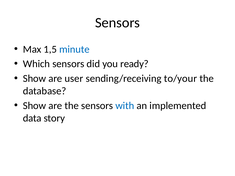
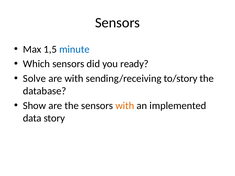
Show: Show -> Solve (34, 79)
are user: user -> with (74, 79)
to/your: to/your -> to/story (181, 79)
with colour: blue -> orange (125, 106)
